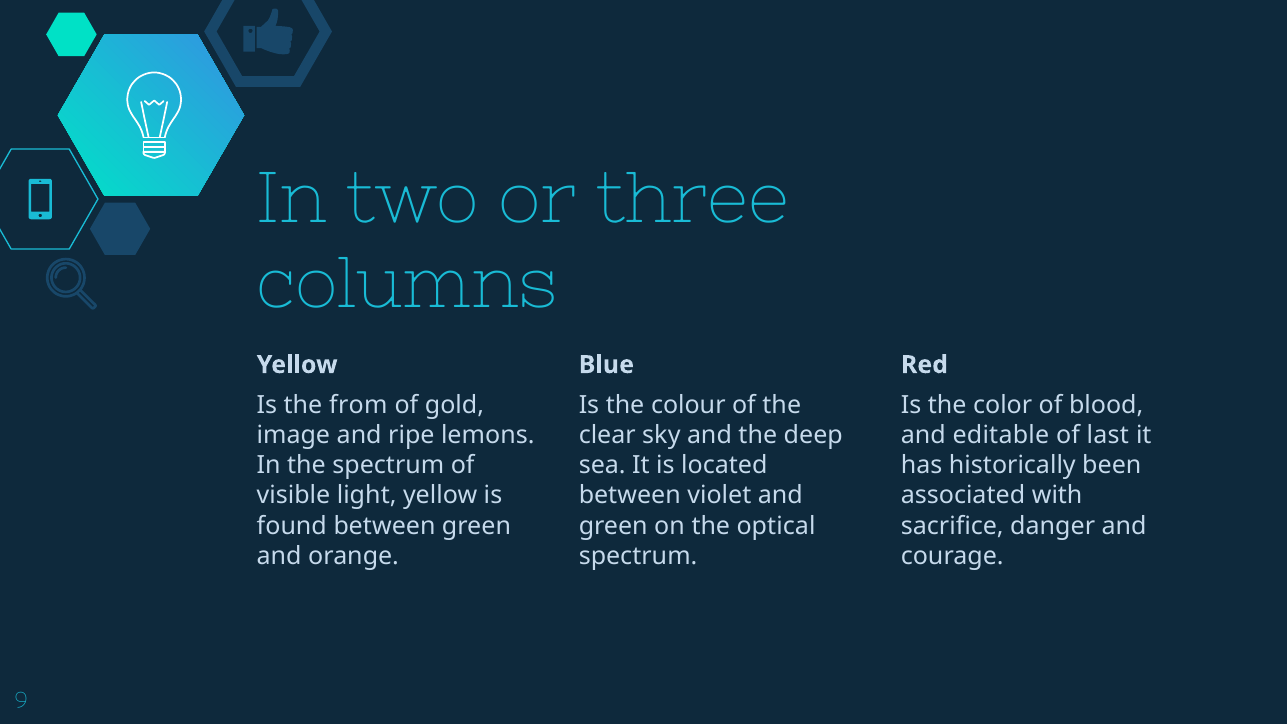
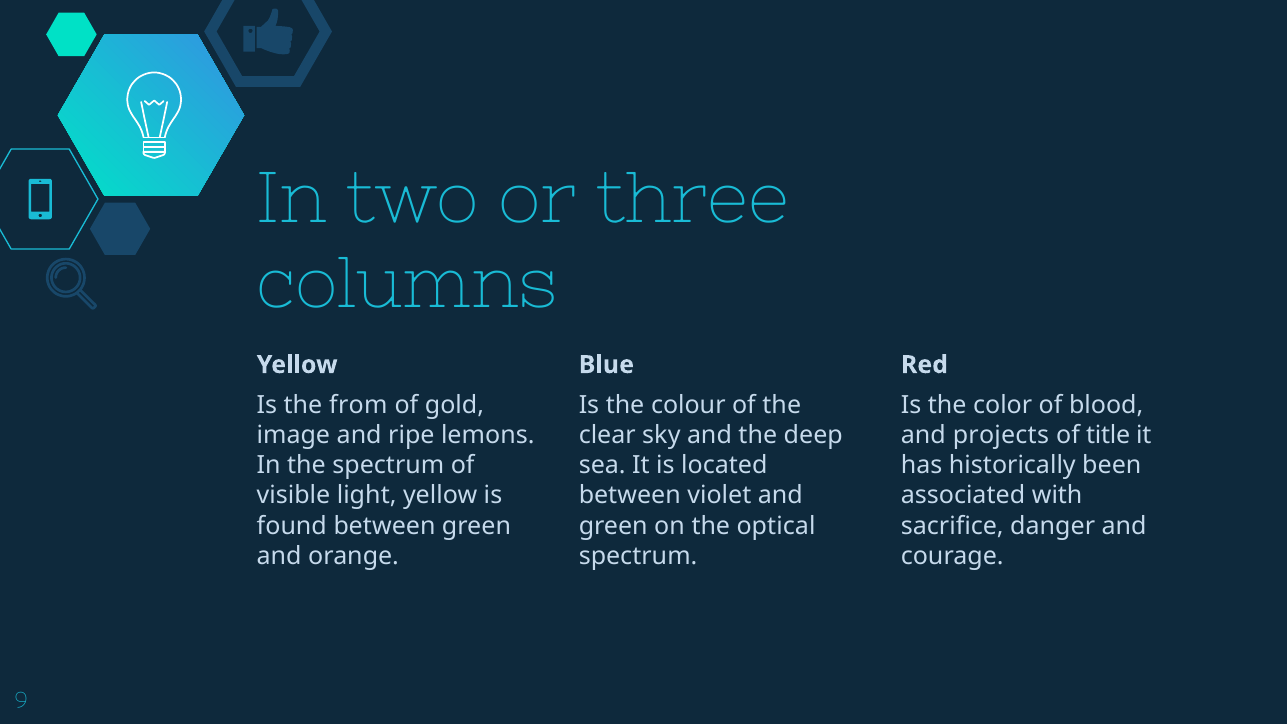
editable: editable -> projects (1001, 436)
last: last -> title (1108, 436)
